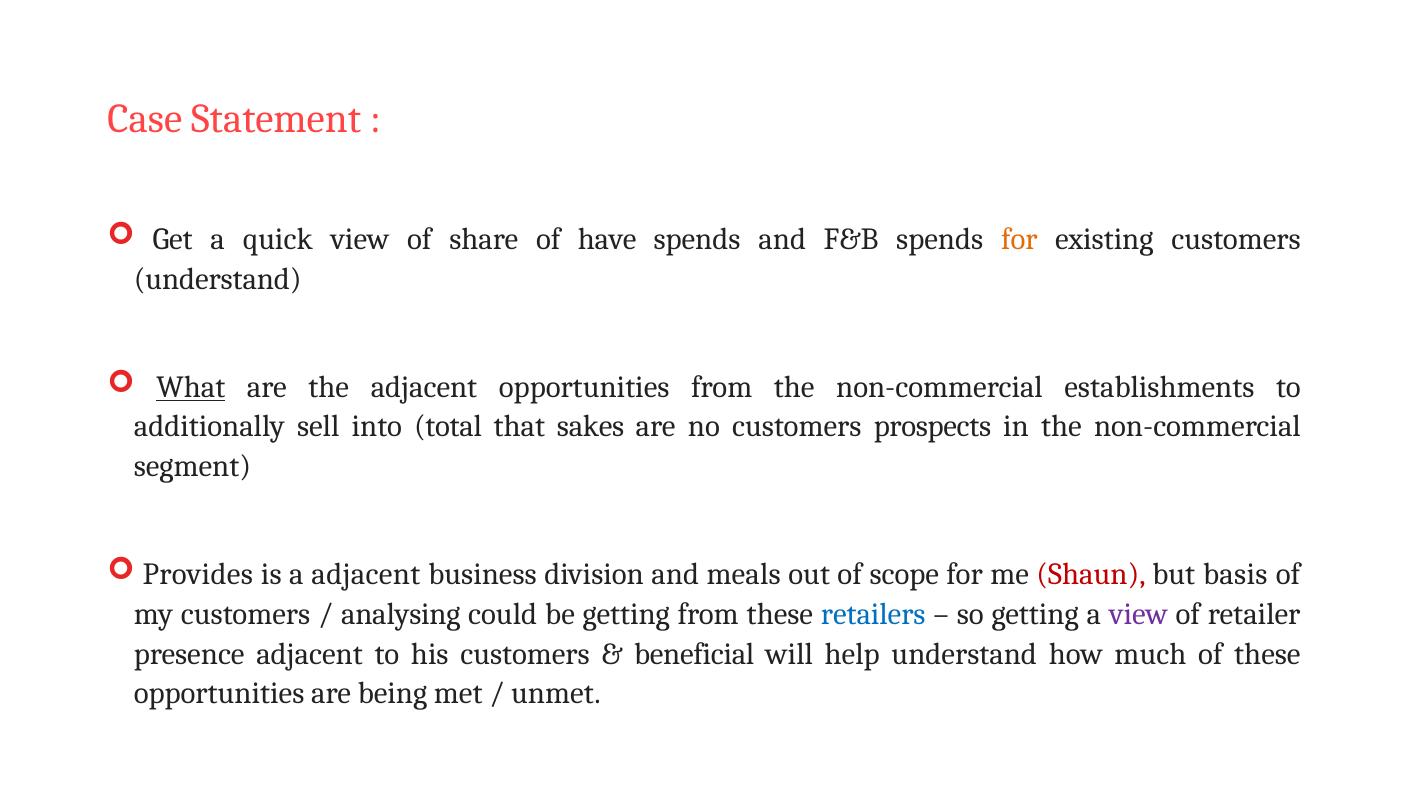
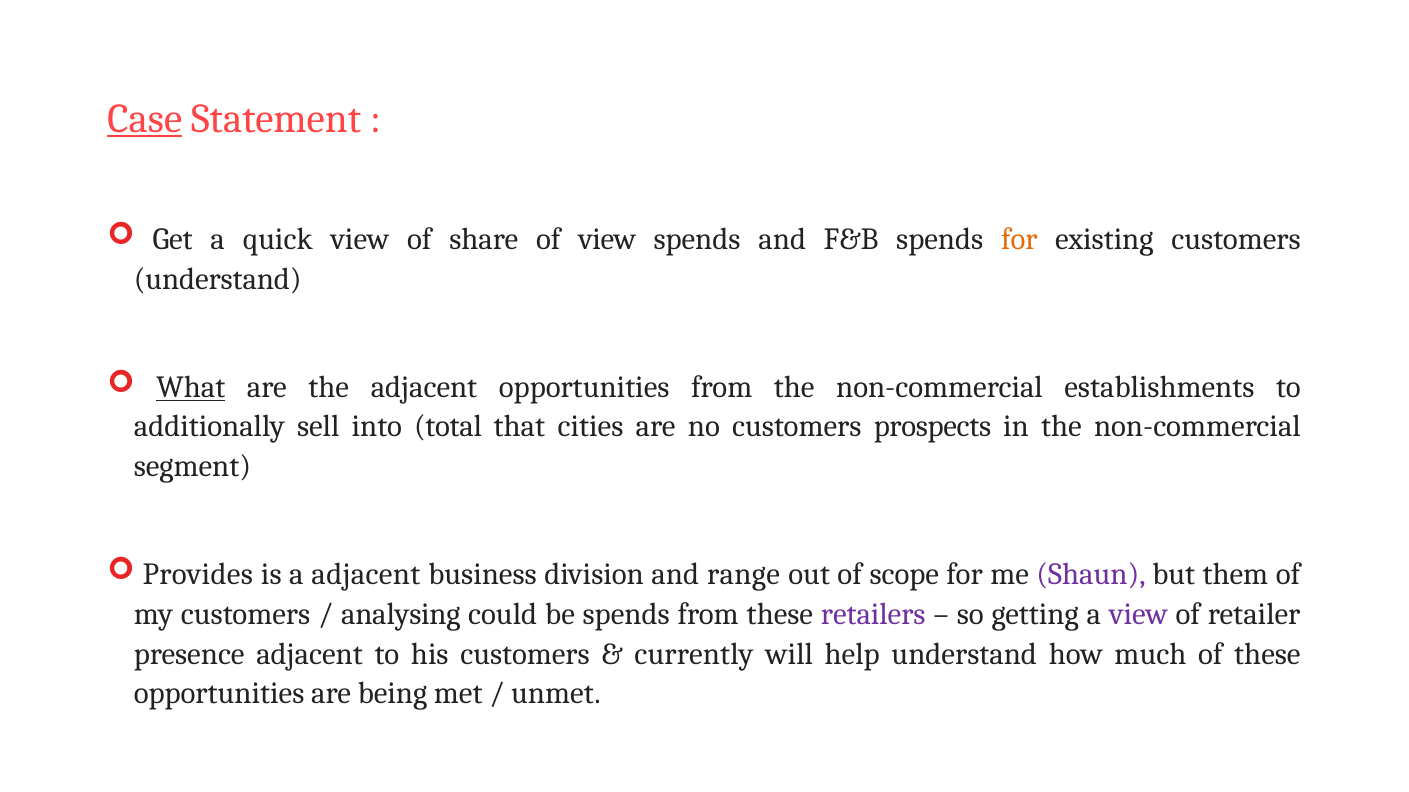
Case underline: none -> present (145, 119)
of have: have -> view (607, 239)
sakes: sakes -> cities (590, 427)
meals: meals -> range (744, 575)
Shaun colour: red -> purple (1091, 575)
basis: basis -> them (1235, 575)
be getting: getting -> spends (626, 615)
retailers colour: blue -> purple (873, 615)
beneficial: beneficial -> currently (694, 654)
